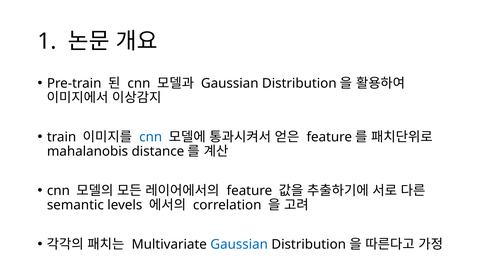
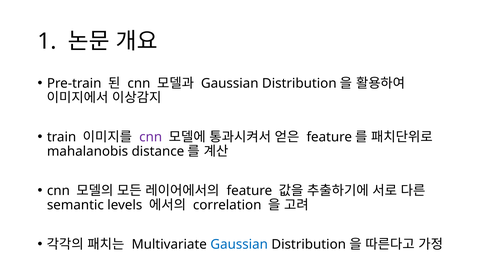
cnn colour: blue -> purple (151, 137)
